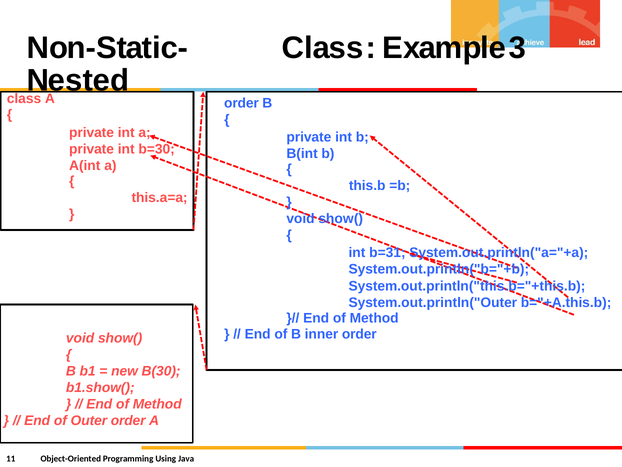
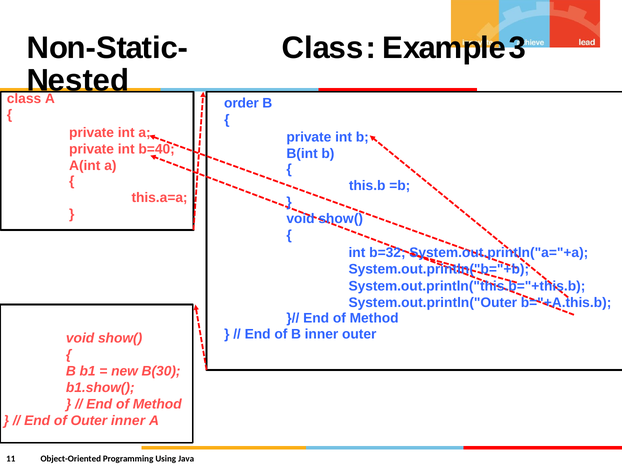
b=30: b=30 -> b=40 (157, 149)
b=31: b=31 -> b=32 (387, 252)
inner order: order -> outer (359, 334)
Outer order: order -> inner (128, 420)
